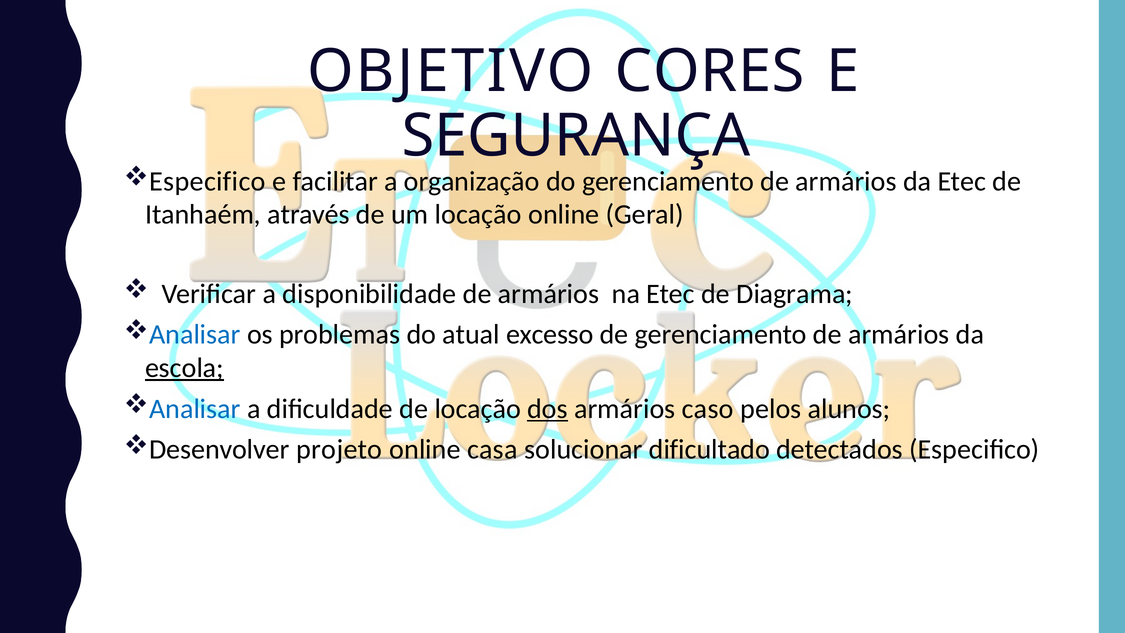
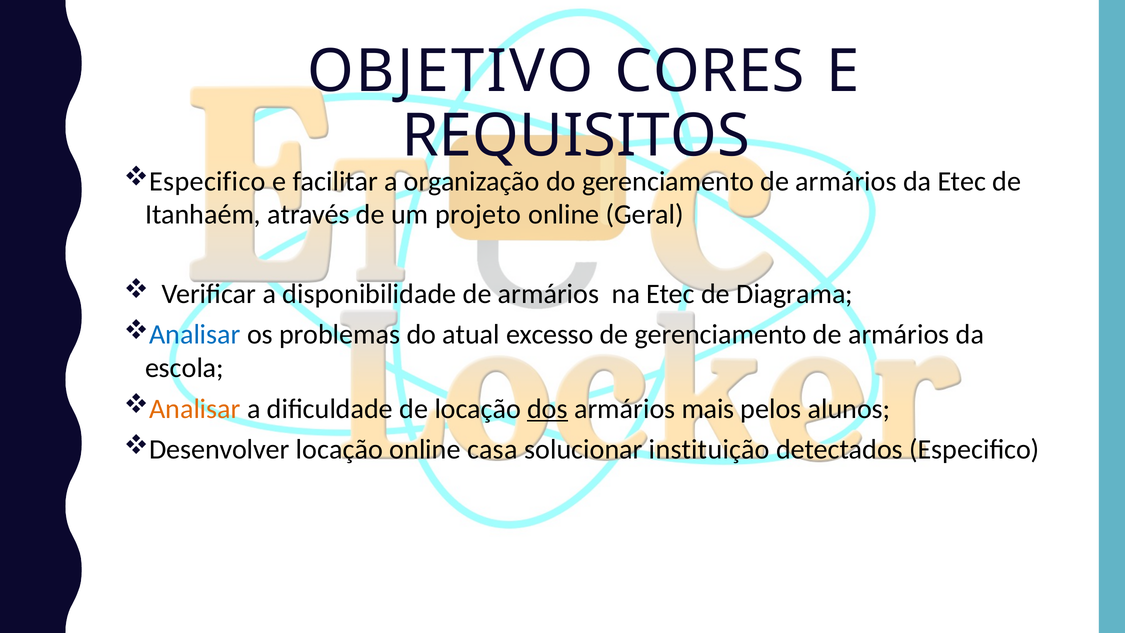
SEGURANÇA: SEGURANÇA -> REQUISITOS (576, 136)
um locação: locação -> projeto (478, 215)
escola underline: present -> none (184, 368)
Analisar colour: blue -> orange (195, 409)
caso: caso -> mais (708, 409)
Desenvolver projeto: projeto -> locação (339, 449)
dificultado: dificultado -> instituição (709, 449)
